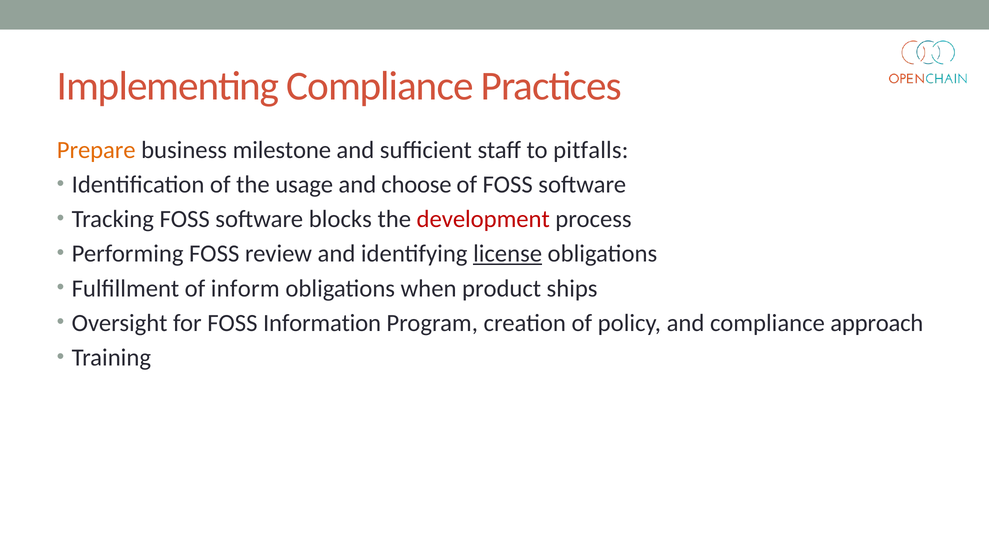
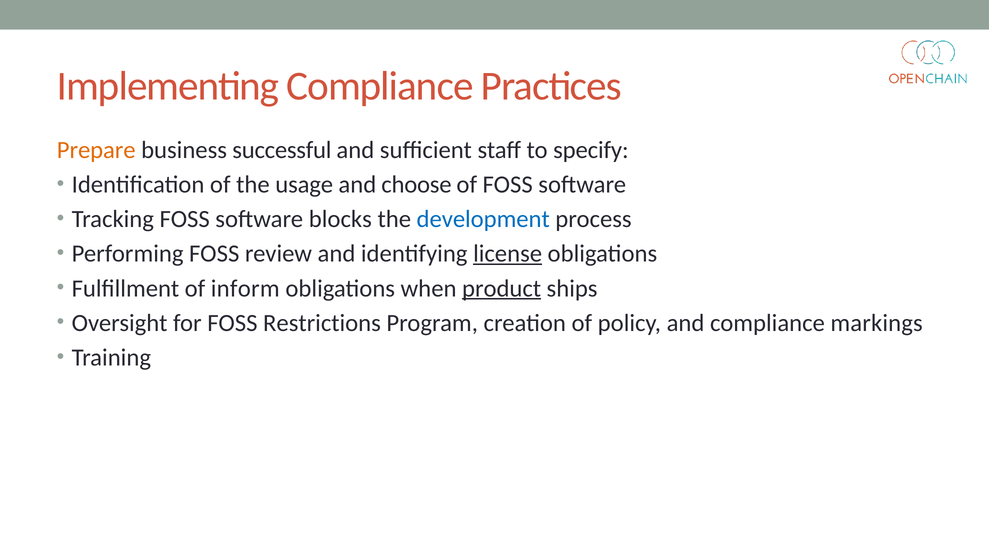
milestone: milestone -> successful (282, 150)
pitfalls: pitfalls -> specify (591, 150)
development colour: red -> blue (483, 219)
product underline: none -> present (502, 289)
Information: Information -> Restrictions (322, 323)
approach: approach -> markings (877, 323)
